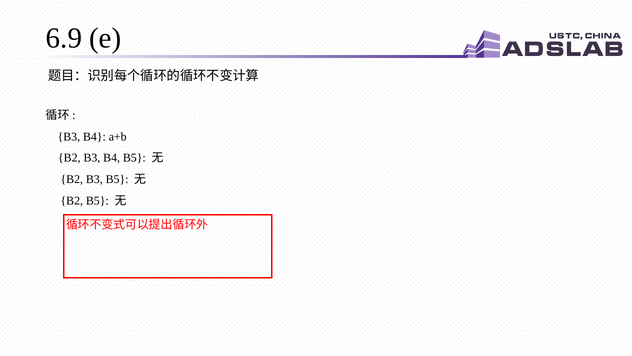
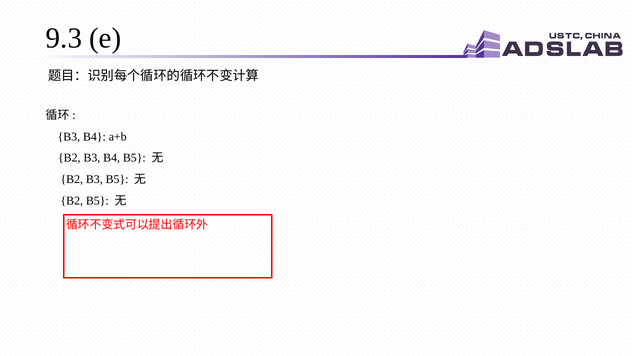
6.9: 6.9 -> 9.3 (64, 38)
